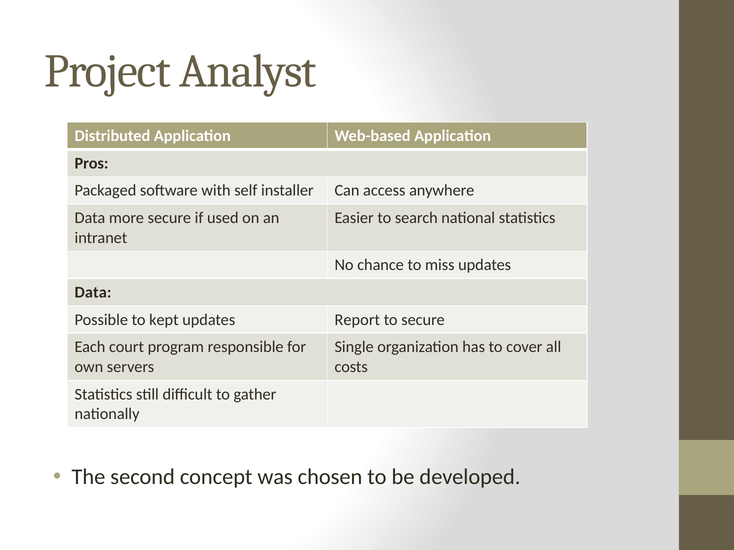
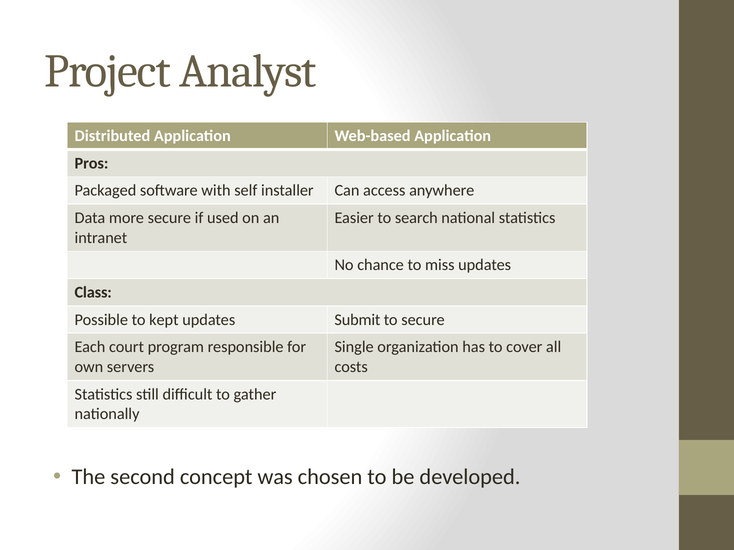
Data: Data -> Class (93, 293)
Report: Report -> Submit (357, 320)
